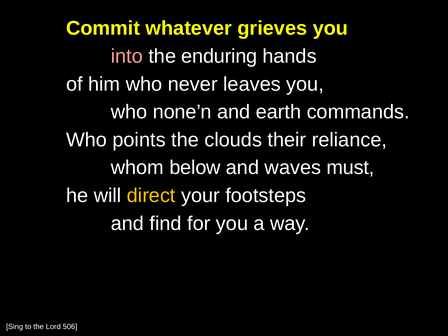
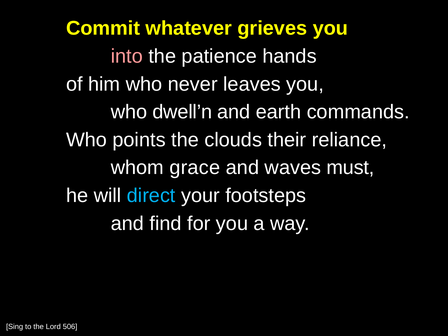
enduring: enduring -> patience (219, 56)
none’n: none’n -> dwell’n (182, 112)
below: below -> grace (195, 168)
direct colour: yellow -> light blue (151, 196)
